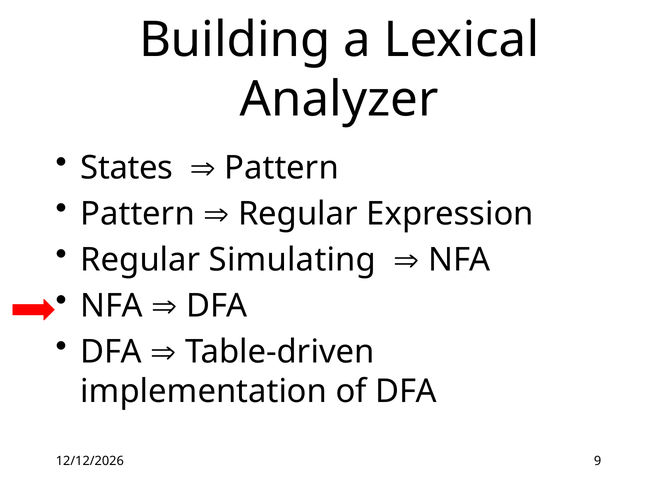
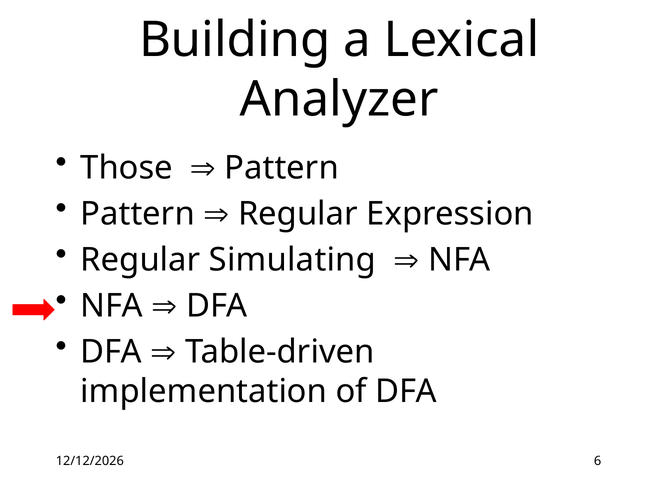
States: States -> Those (127, 168)
9: 9 -> 6 (598, 461)
